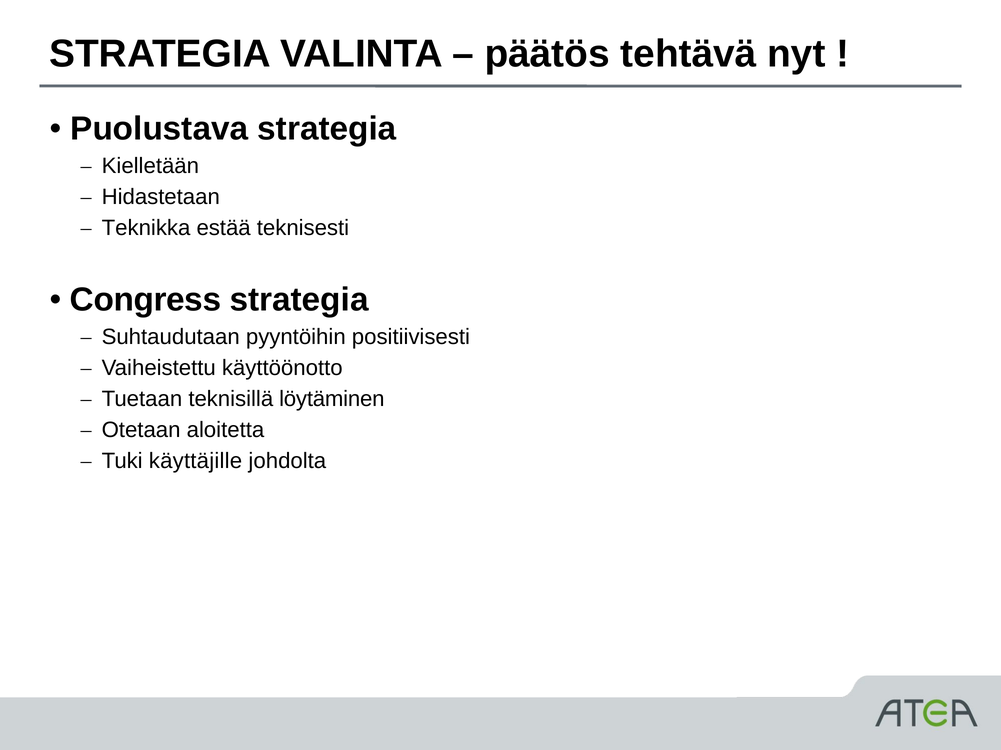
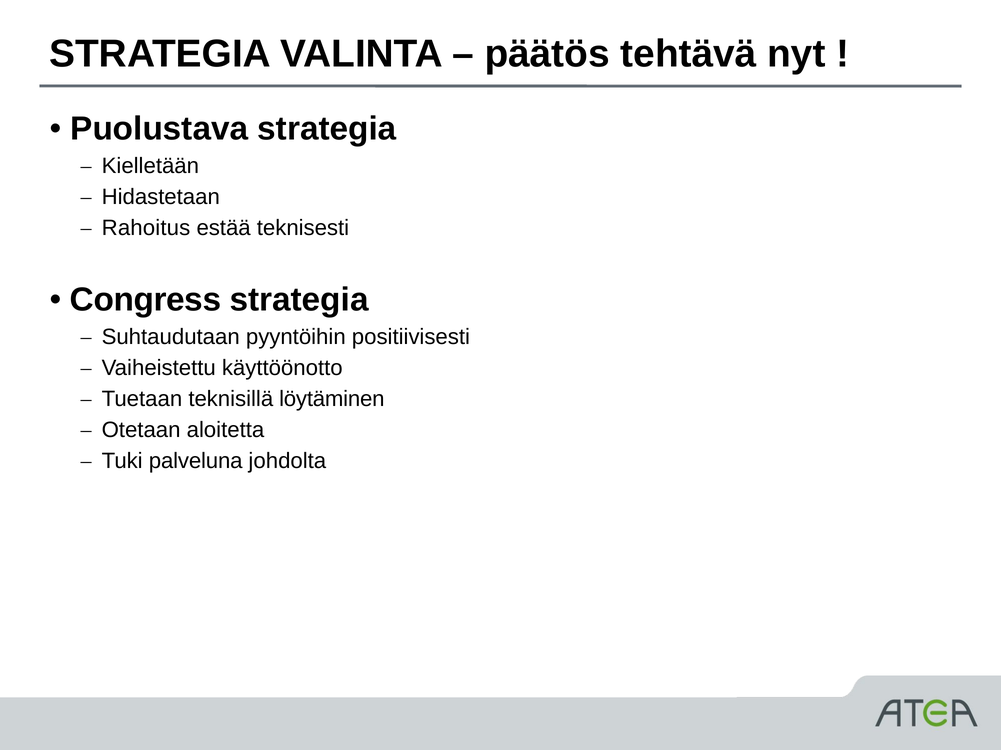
Teknikka: Teknikka -> Rahoitus (146, 228)
käyttäjille: käyttäjille -> palveluna (196, 461)
